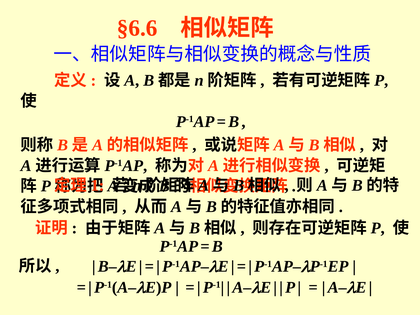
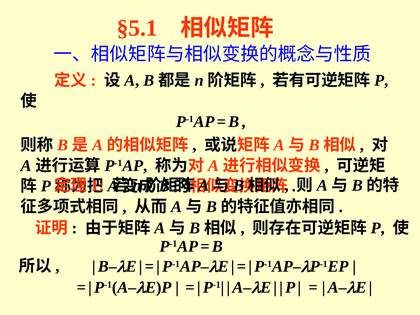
§6.6: §6.6 -> §5.1 (137, 28)
